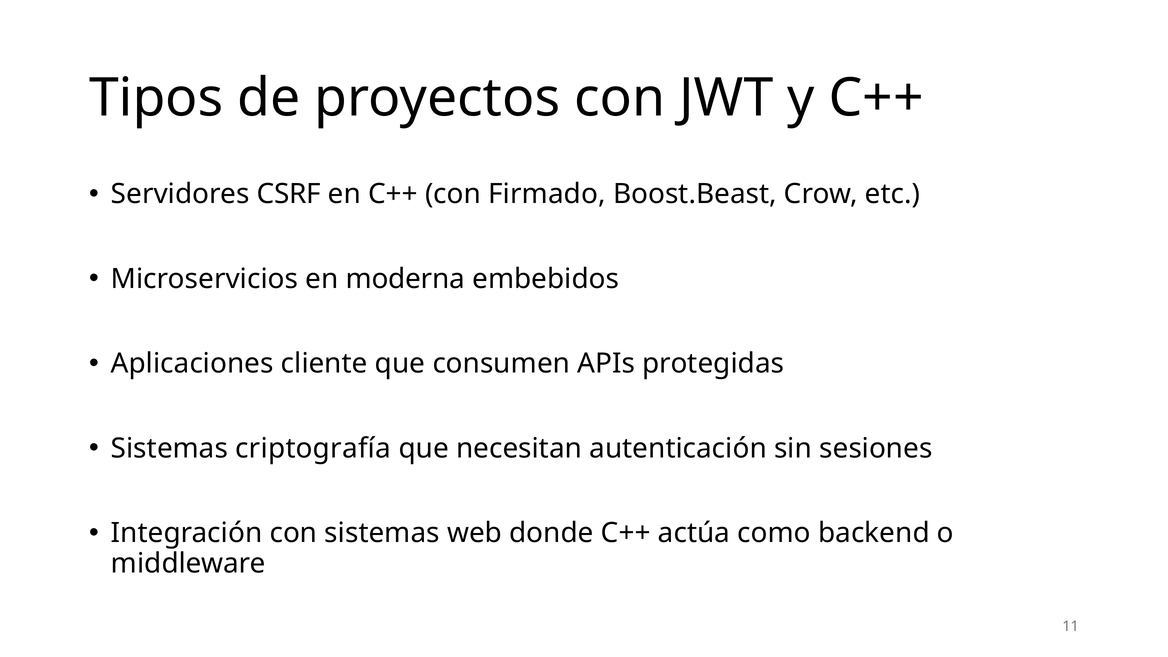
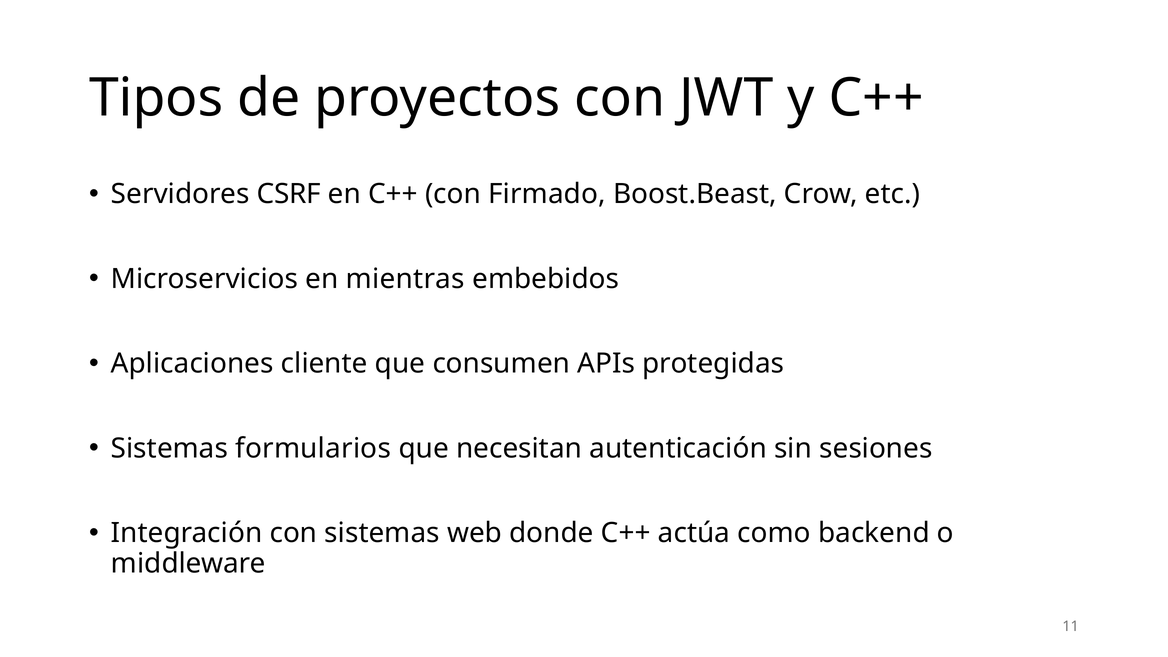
moderna: moderna -> mientras (405, 279)
criptografía: criptografía -> formularios (313, 448)
